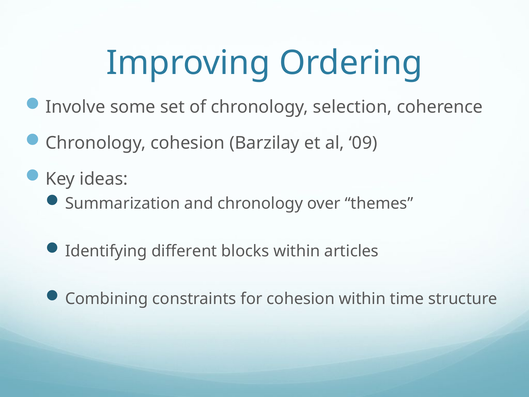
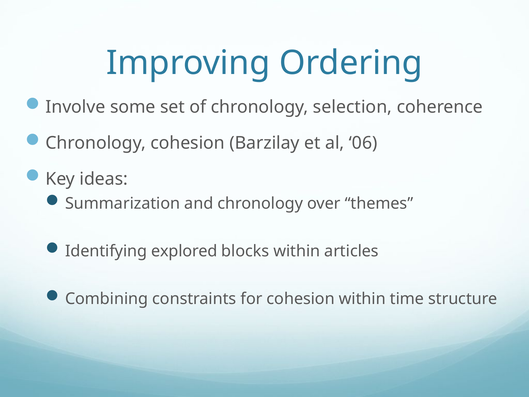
09: 09 -> 06 (363, 143)
different: different -> explored (184, 251)
